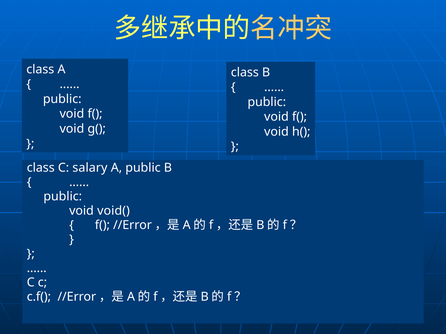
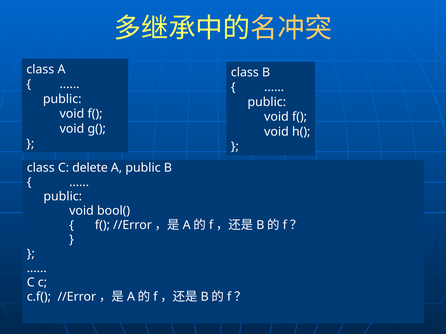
salary: salary -> delete (90, 168)
void(: void( -> bool( (114, 211)
